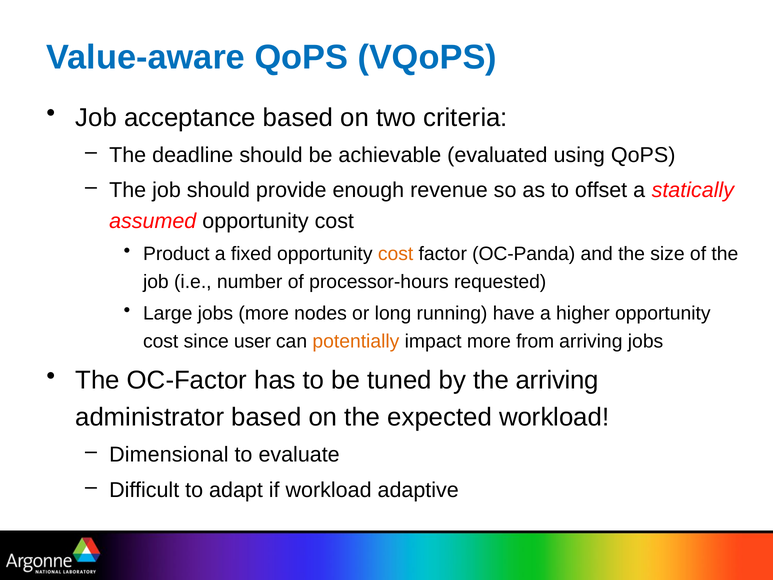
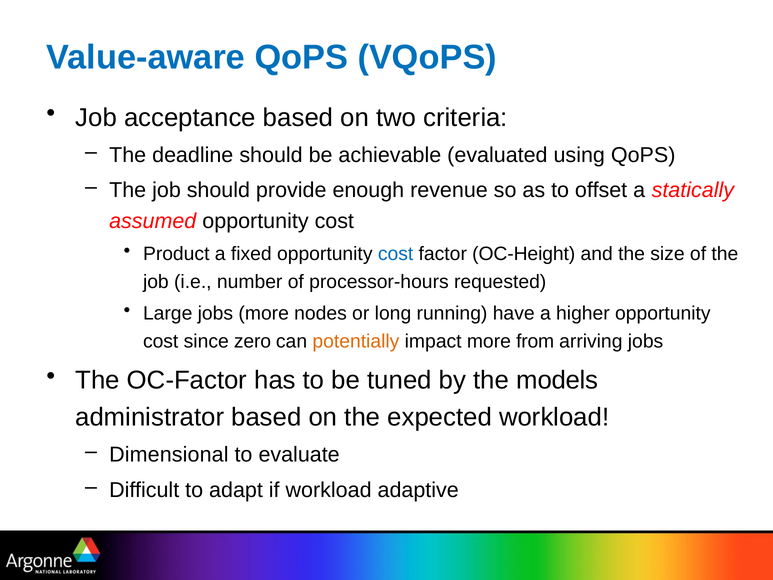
cost colour: orange -> blue (396, 254)
OC-Panda: OC-Panda -> OC-Height (524, 254)
user: user -> zero (253, 341)
the arriving: arriving -> models (557, 380)
